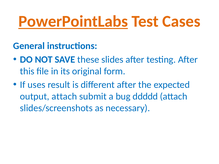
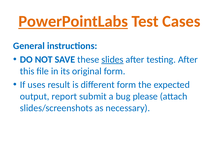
slides underline: none -> present (112, 60)
different after: after -> form (127, 85)
output attach: attach -> report (64, 97)
ddddd: ddddd -> please (145, 97)
